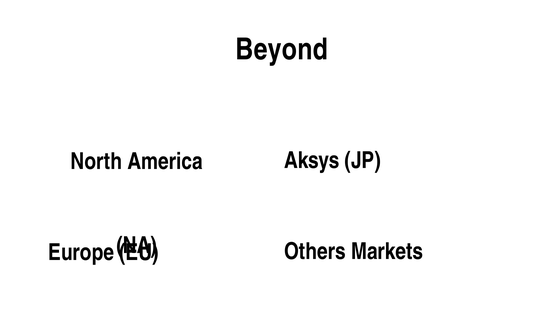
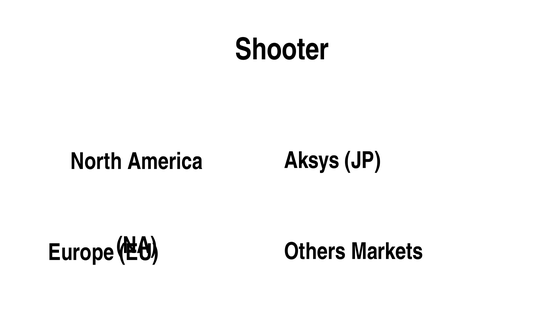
Beyond: Beyond -> Shooter (282, 49)
